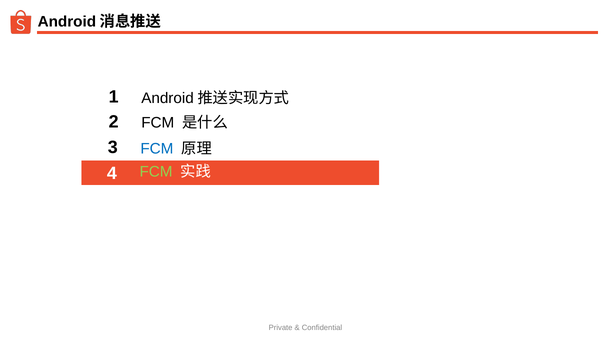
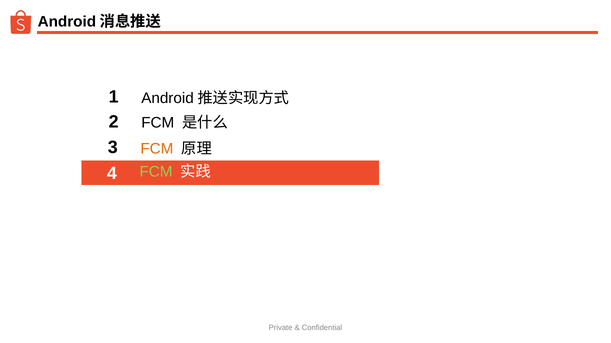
FCM colour: blue -> orange (157, 149)
